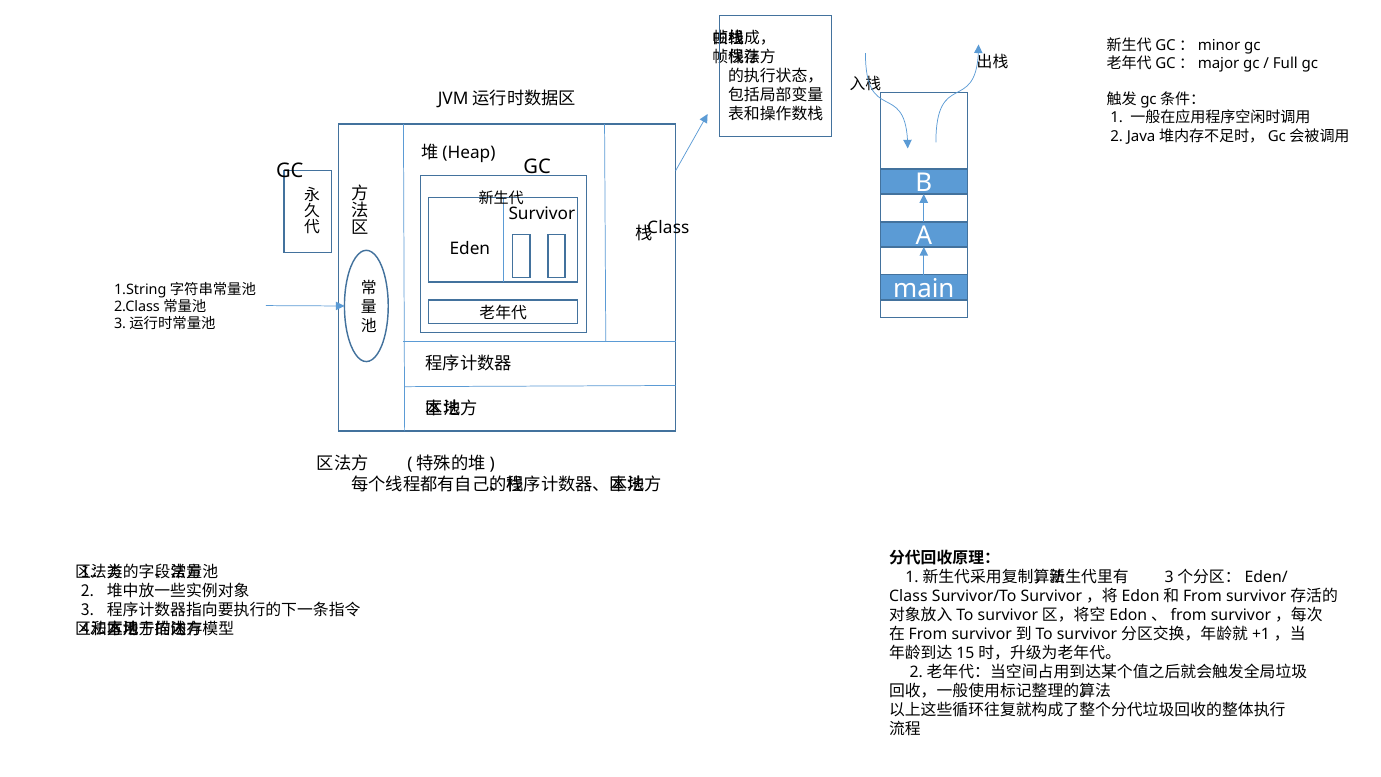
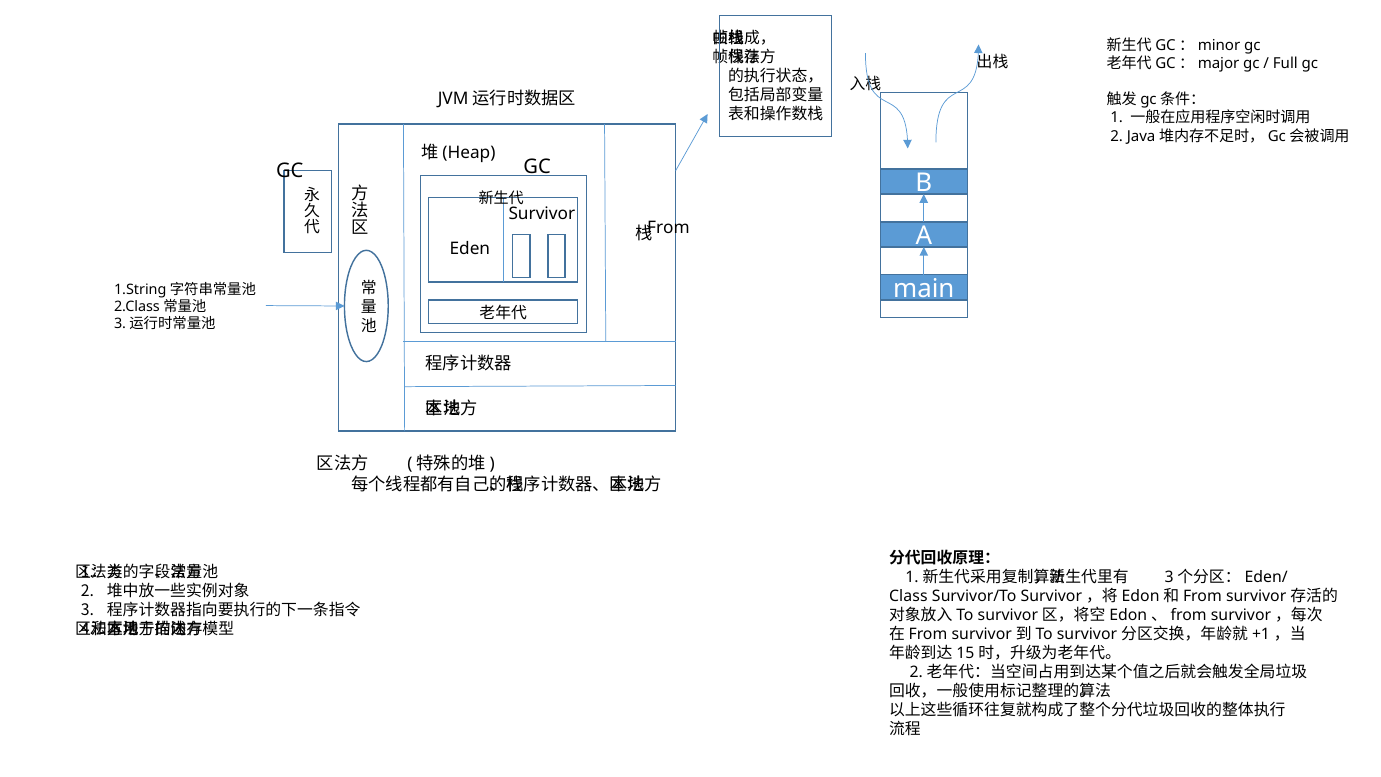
Class: Class -> From (668, 228)
